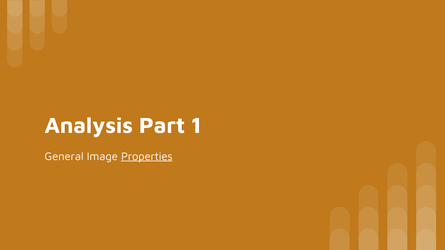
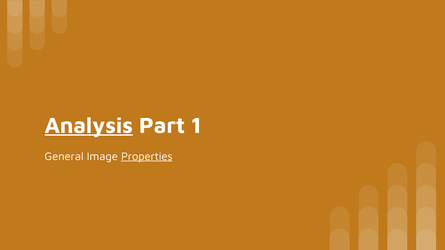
Analysis underline: none -> present (89, 126)
